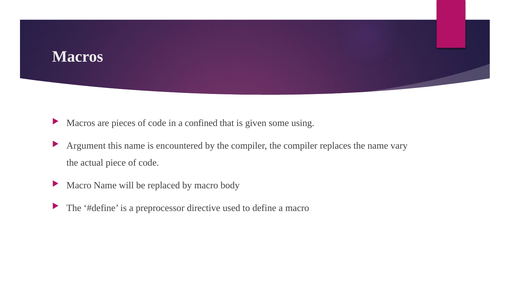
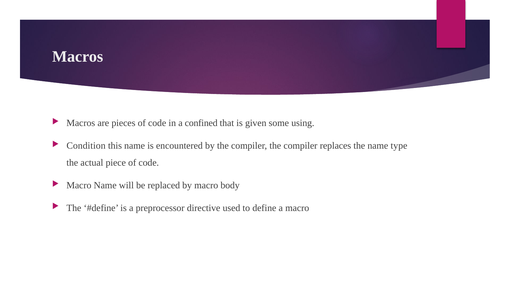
Argument: Argument -> Condition (86, 145)
vary: vary -> type (399, 145)
